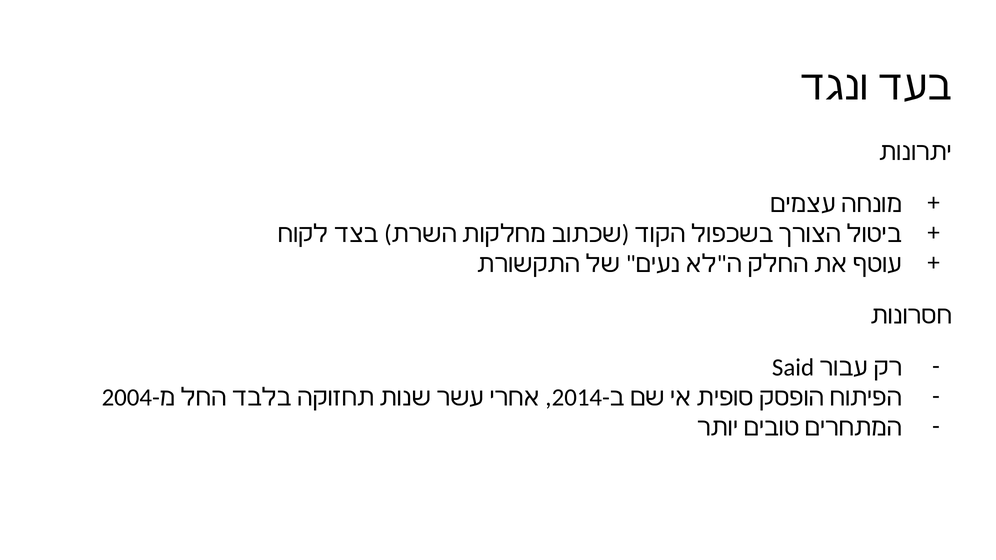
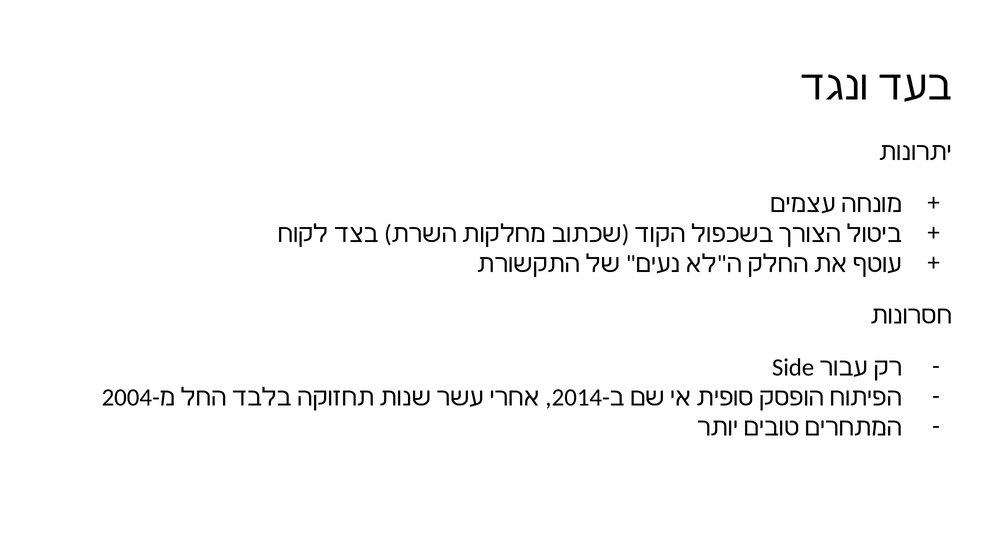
Said: Said -> Side (793, 368)
